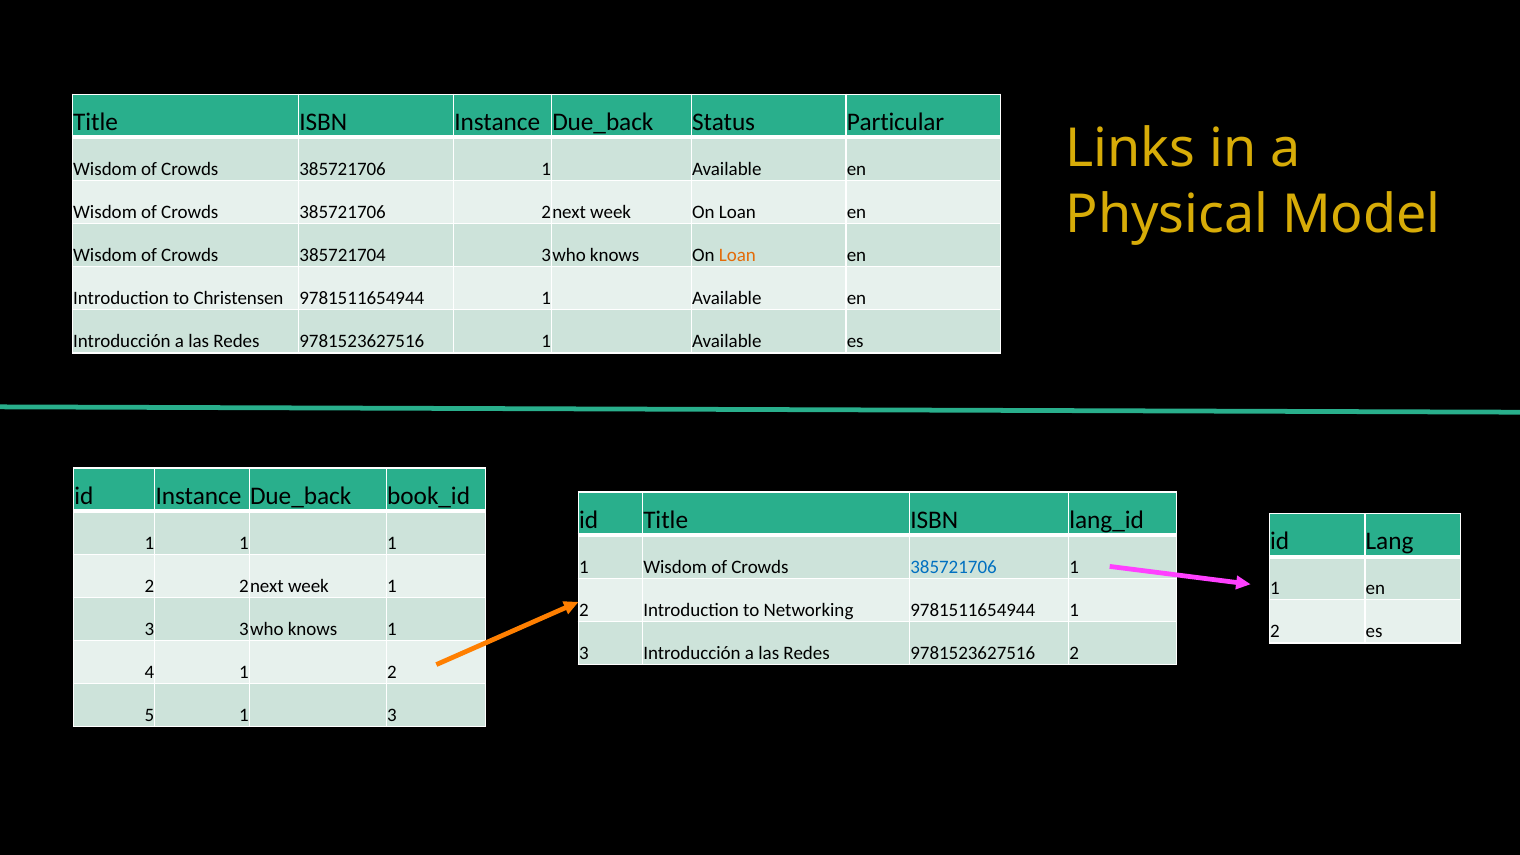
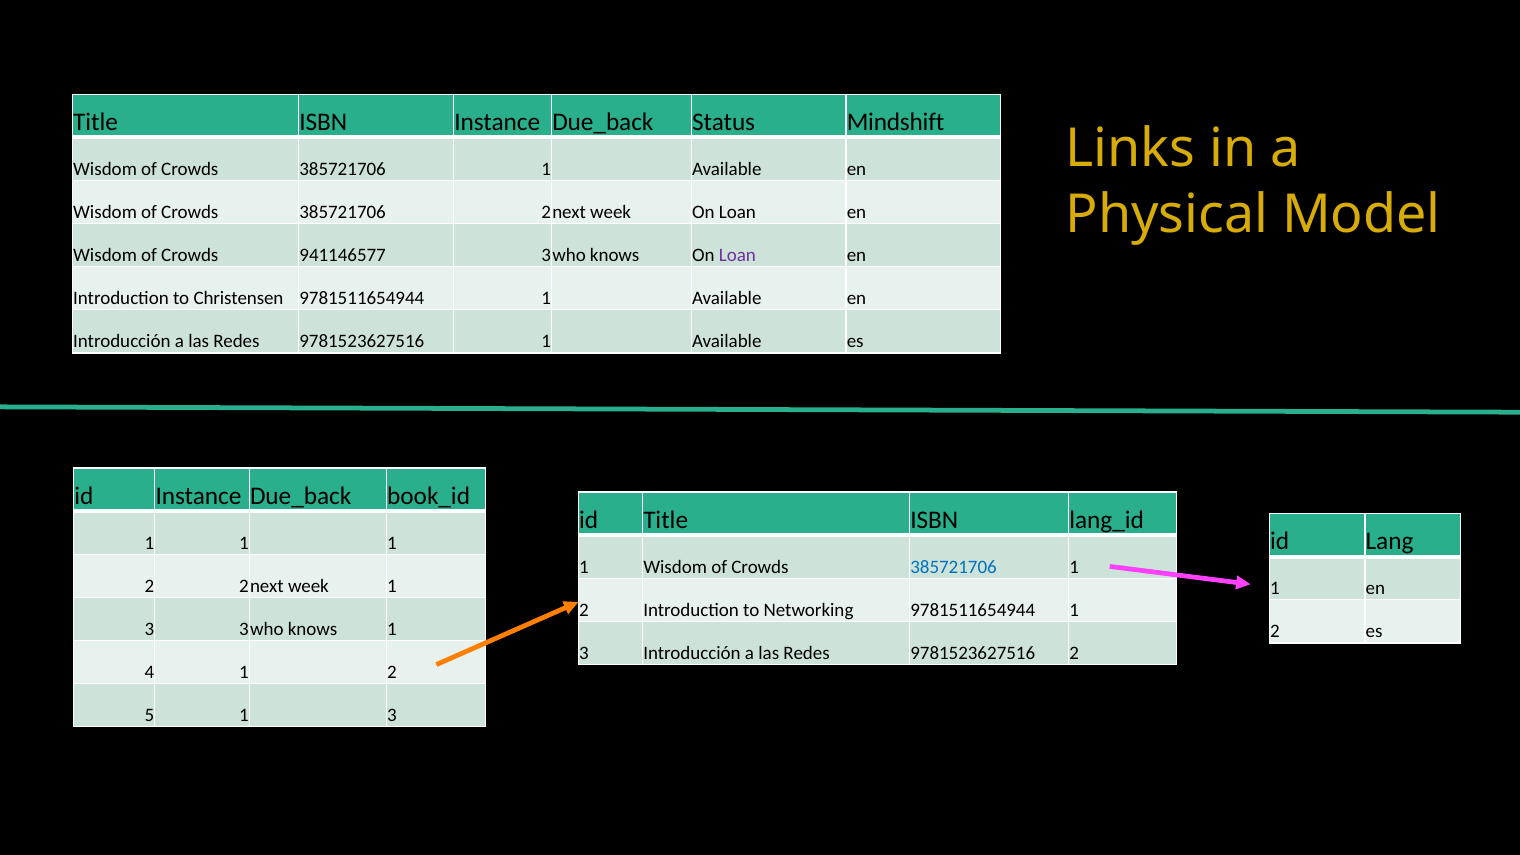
Particular: Particular -> Mindshift (896, 122)
385721704: 385721704 -> 941146577 (343, 255)
Loan colour: orange -> purple (737, 255)
